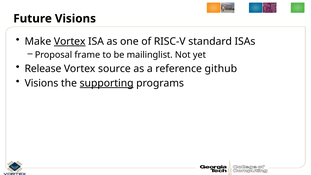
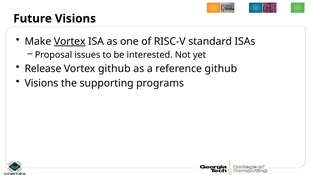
frame: frame -> issues (87, 55)
mailinglist: mailinglist -> interested (150, 55)
Vortex source: source -> github (114, 69)
supporting underline: present -> none (107, 83)
